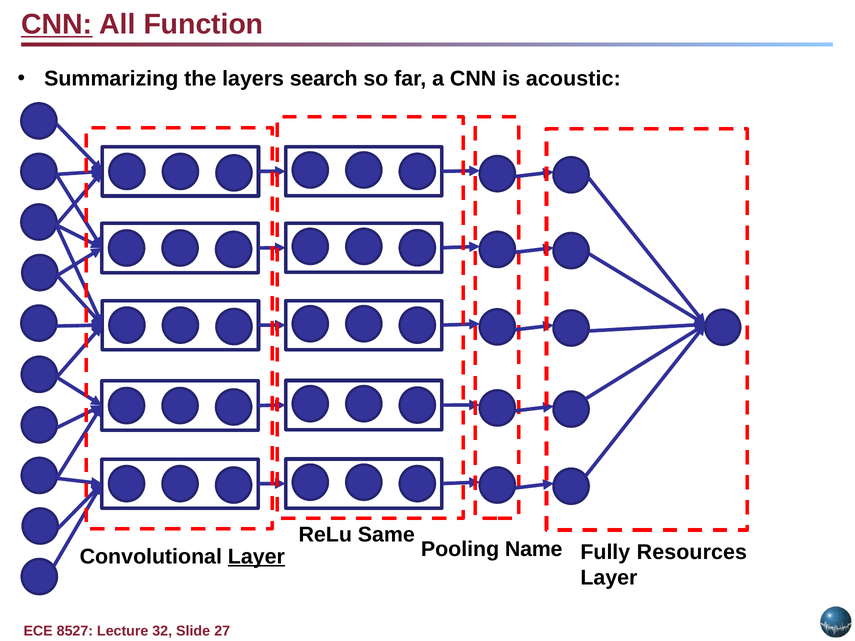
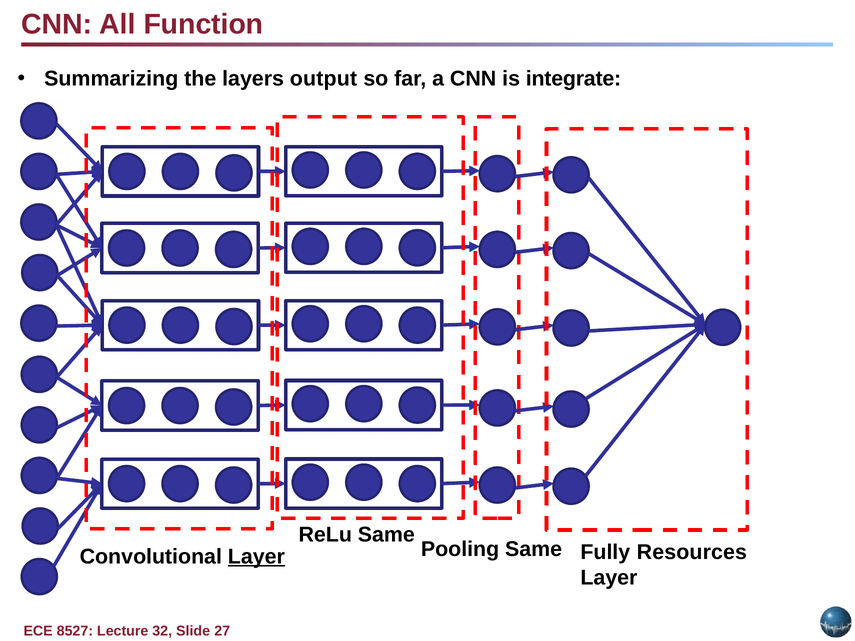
CNN underline: present -> none (57, 24)
search: search -> output (324, 79)
acoustic: acoustic -> integrate (574, 79)
Pooling Name: Name -> Same (534, 549)
